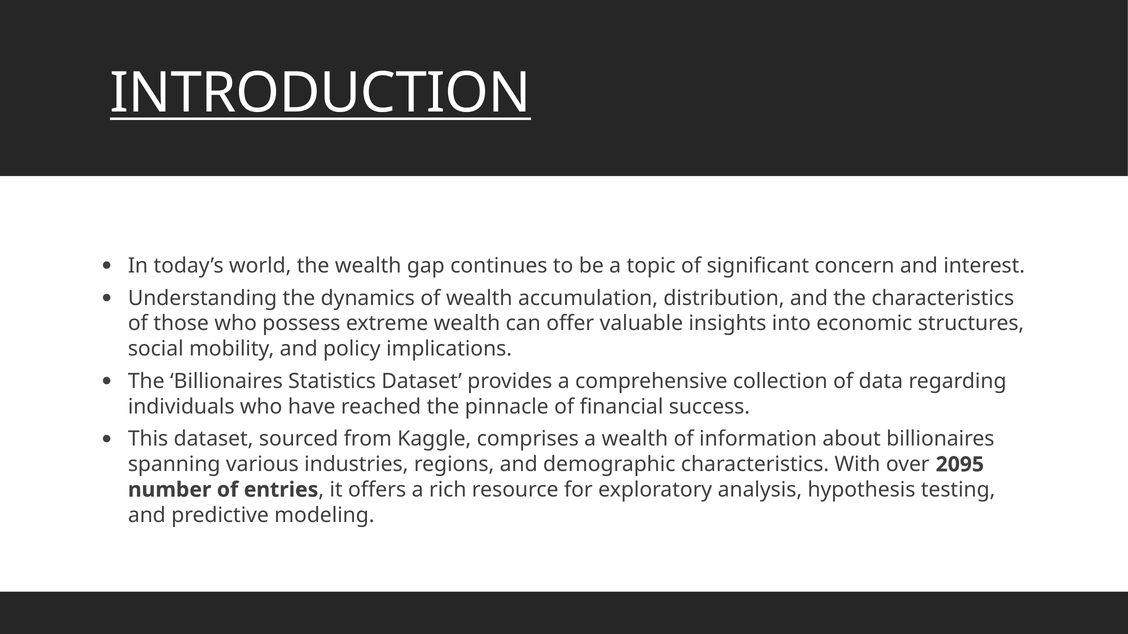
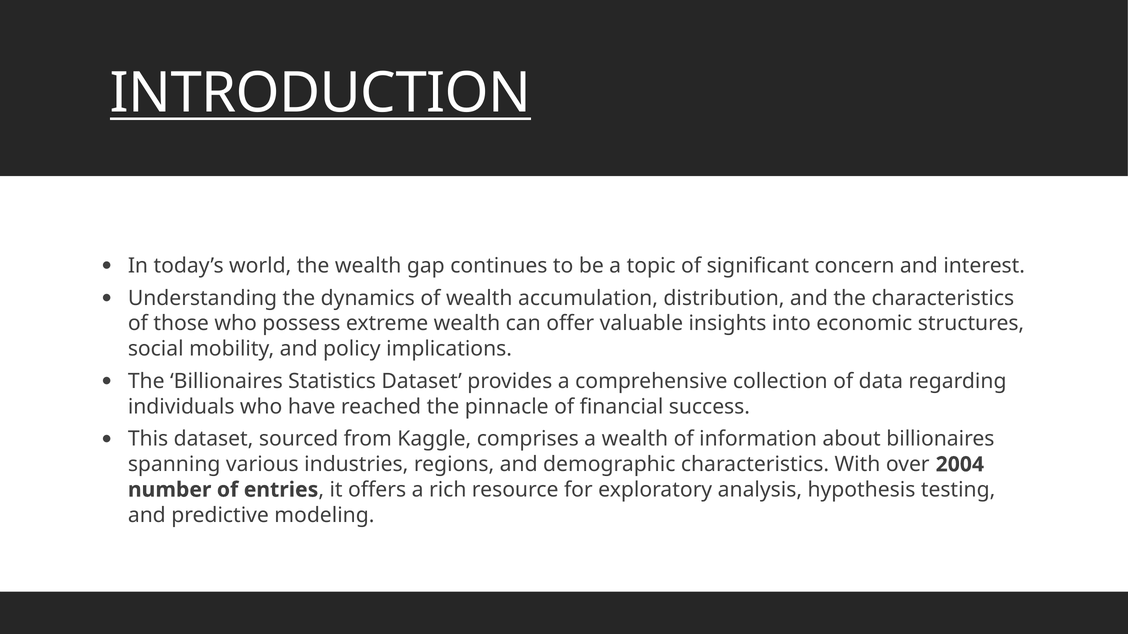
2095: 2095 -> 2004 (960, 465)
